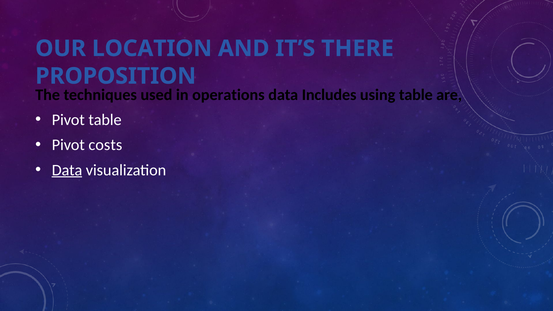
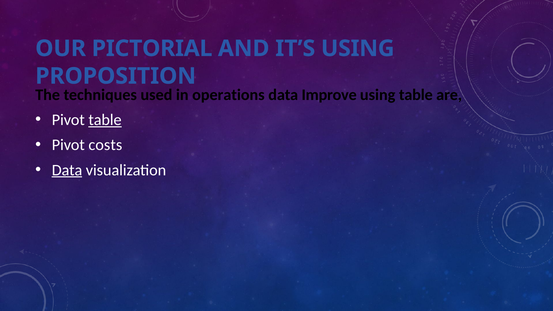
LOCATION: LOCATION -> PICTORIAL (152, 48)
IT’S THERE: THERE -> USING (358, 48)
Includes: Includes -> Improve (329, 95)
table underline: none -> present (105, 120)
